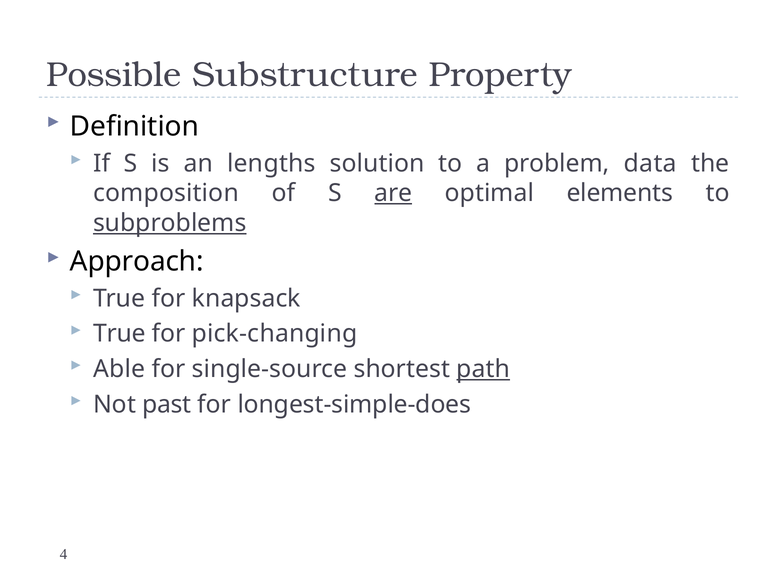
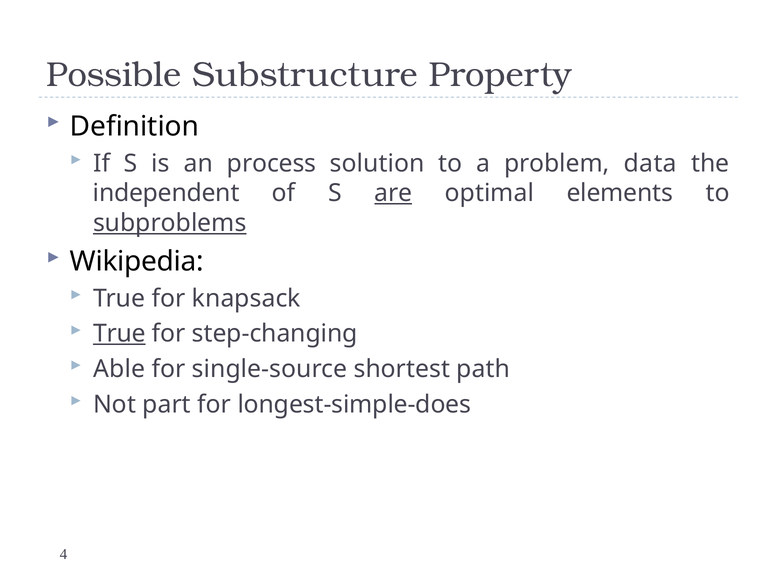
lengths: lengths -> process (272, 163)
composition: composition -> independent (166, 193)
Approach: Approach -> Wikipedia (137, 261)
True underline: none -> present (119, 334)
pick-changing: pick-changing -> step-changing (275, 334)
path underline: present -> none (483, 369)
past: past -> part (167, 404)
